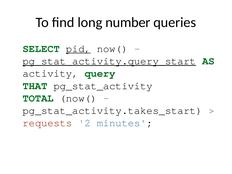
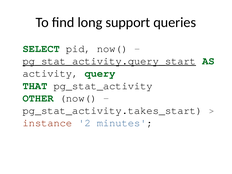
number: number -> support (128, 22)
pid underline: present -> none (78, 49)
TOTAL: TOTAL -> OTHER (38, 98)
requests: requests -> instance (47, 123)
